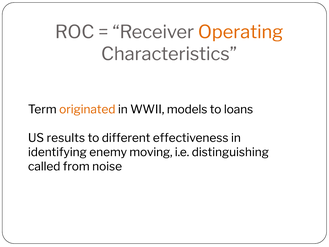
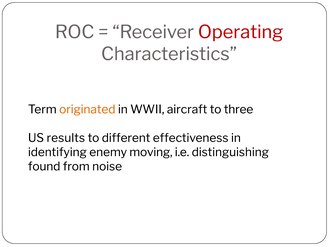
Operating colour: orange -> red (241, 32)
models: models -> aircraft (187, 109)
loans: loans -> three (239, 109)
called: called -> found (44, 166)
